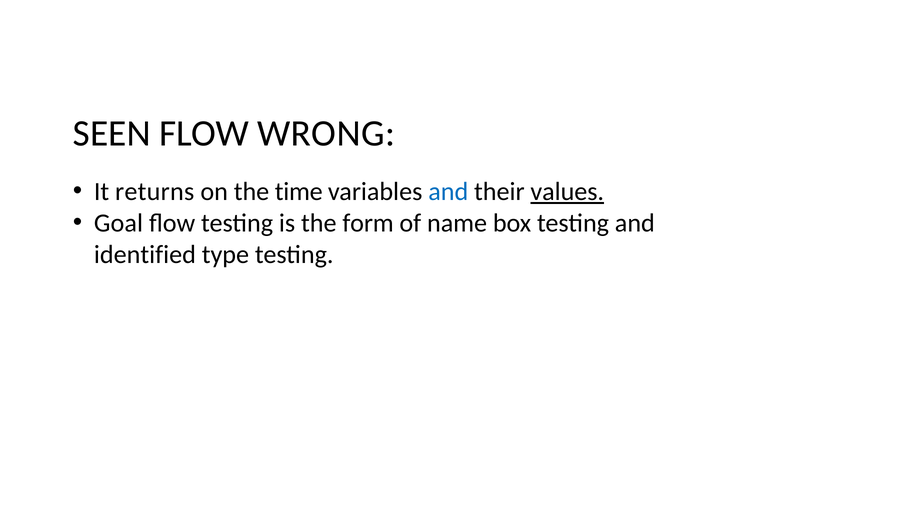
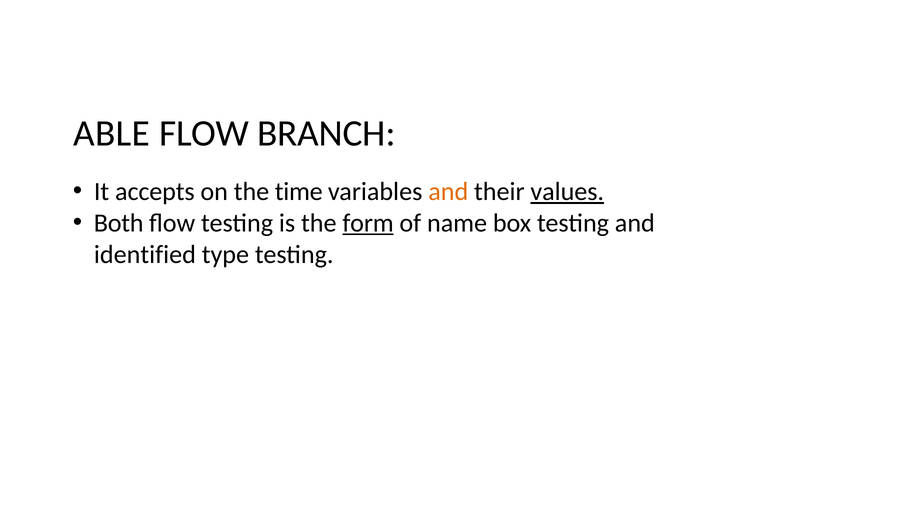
SEEN: SEEN -> ABLE (112, 133)
WRONG: WRONG -> BRANCH (326, 133)
returns: returns -> accepts (155, 192)
and colour: blue -> orange (448, 192)
Goal: Goal -> Both (119, 223)
form underline: none -> present (368, 223)
